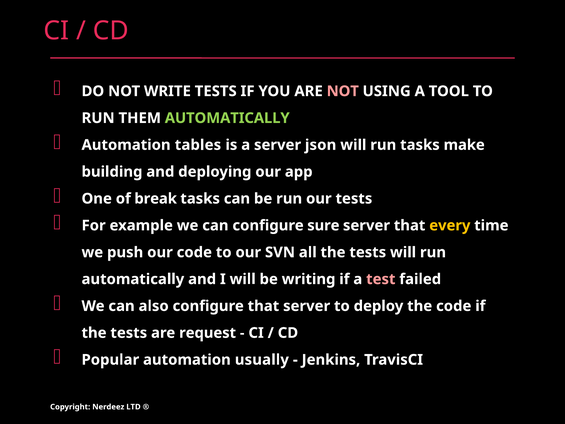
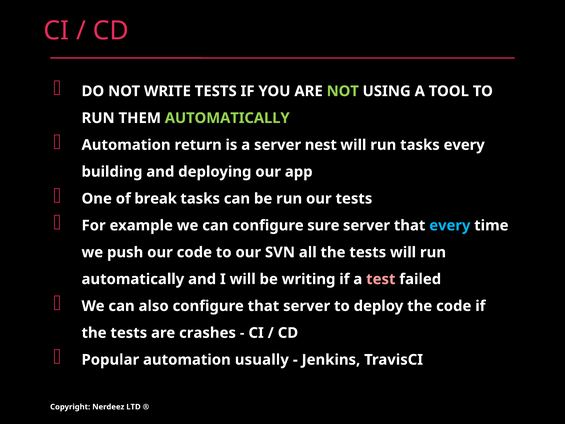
NOT colour: pink -> light green (343, 91)
tables: tables -> return (198, 145)
json: json -> nest (321, 145)
tasks make: make -> every (464, 145)
every colour: yellow -> light blue (450, 225)
request: request -> crashes (208, 333)
